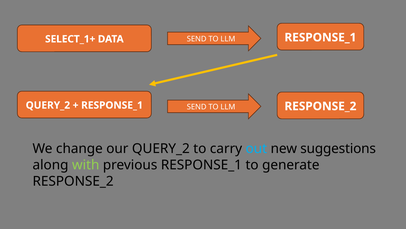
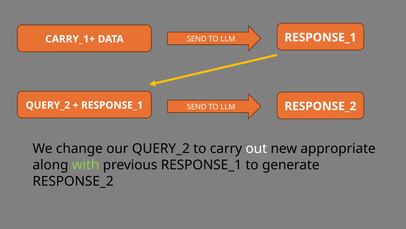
SELECT_1+: SELECT_1+ -> CARRY_1+ (70, 39)
out colour: light blue -> white (256, 148)
suggestions: suggestions -> appropriate (338, 148)
